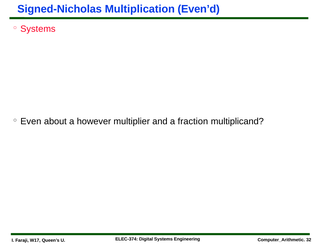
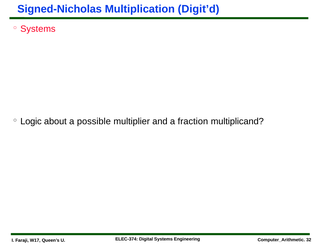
Even’d: Even’d -> Digit’d (199, 9)
Even: Even -> Logic (31, 121)
however: however -> possible (94, 121)
